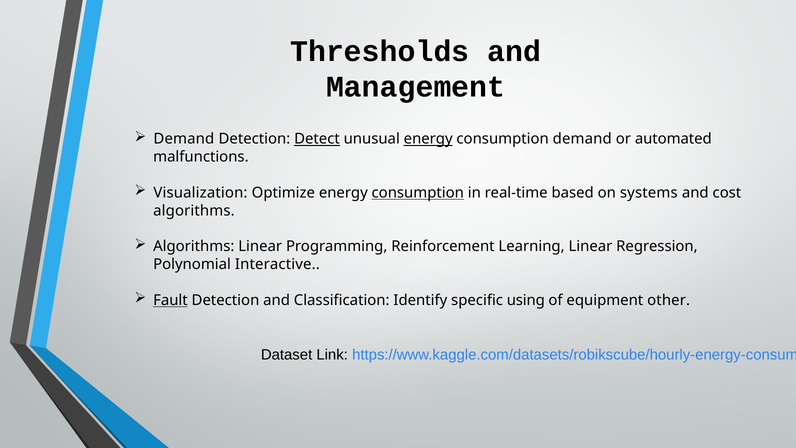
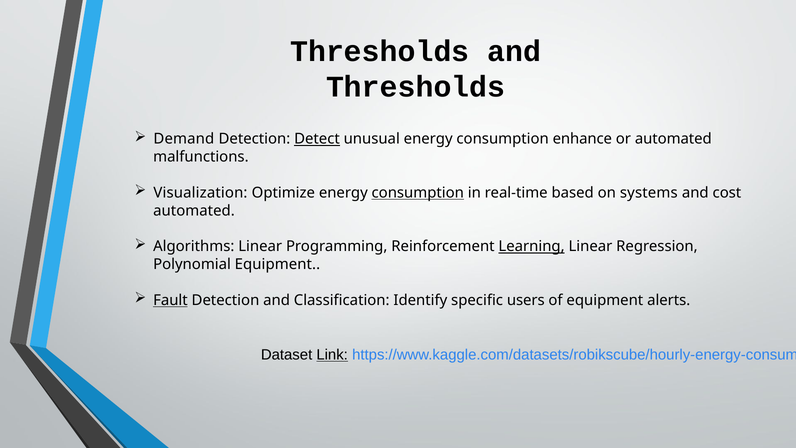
Management: Management -> Thresholds (416, 87)
energy underline: present -> none (428, 139)
consumption demand: demand -> enhance (582, 139)
algorithms: algorithms -> automated (194, 211)
Learning underline: none -> present (532, 246)
Polynomial Interactive: Interactive -> Equipment (277, 264)
using: using -> users (526, 300)
other: other -> alerts (669, 300)
Link underline: none -> present (332, 355)
